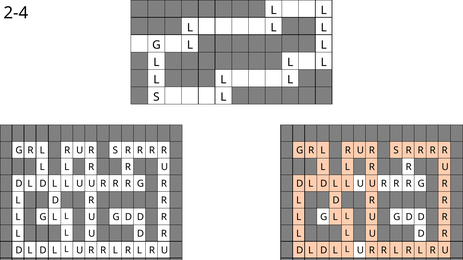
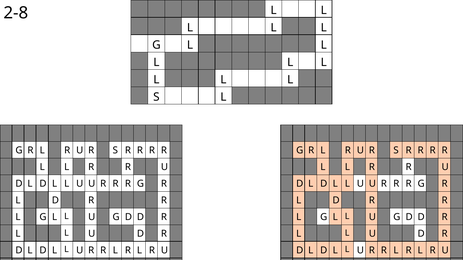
2-4: 2-4 -> 2-8 (16, 13)
